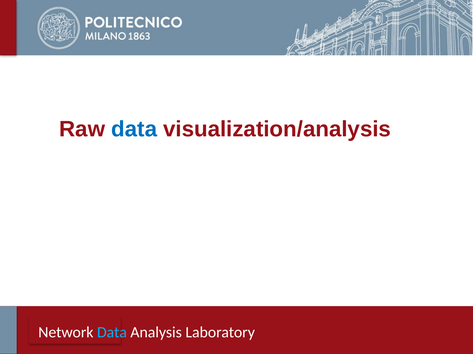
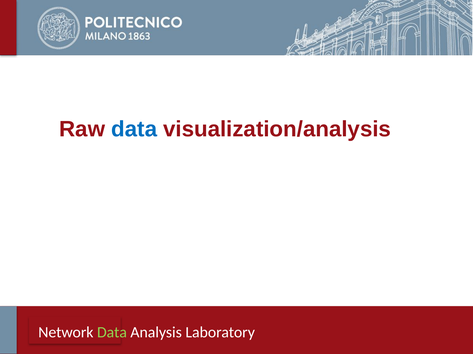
Data colour: light blue -> light green (112, 333)
